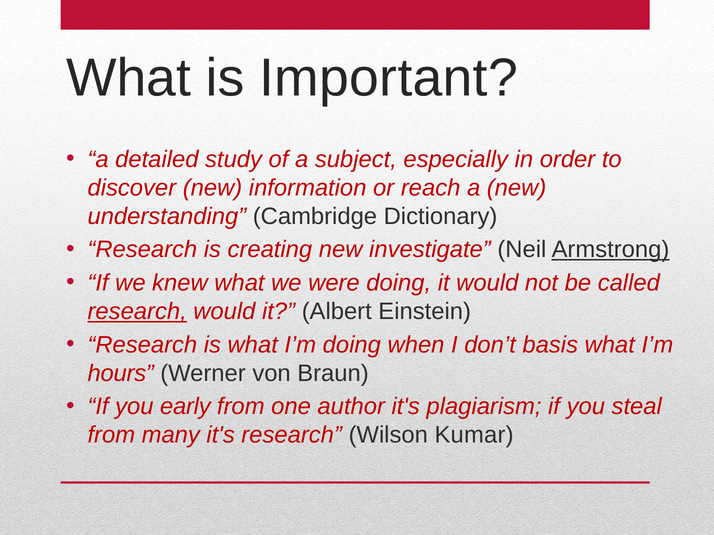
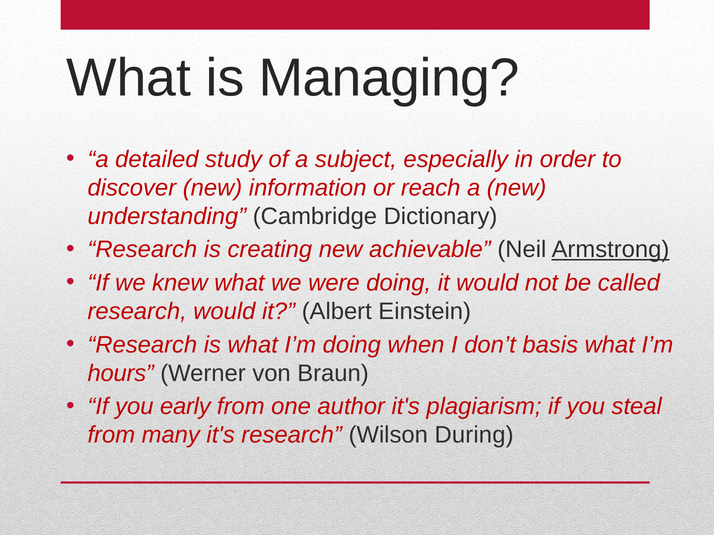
Important: Important -> Managing (389, 78)
investigate: investigate -> achievable (430, 250)
research underline: present -> none (137, 312)
Kumar: Kumar -> During (474, 435)
